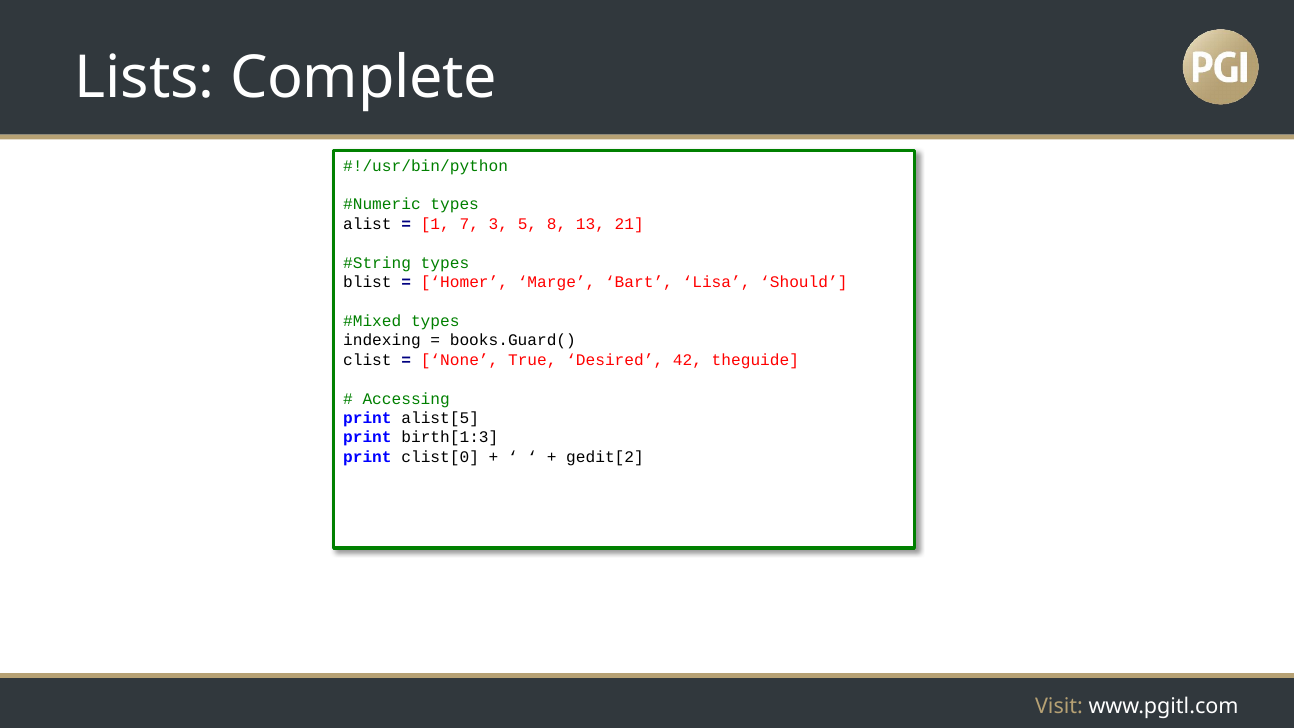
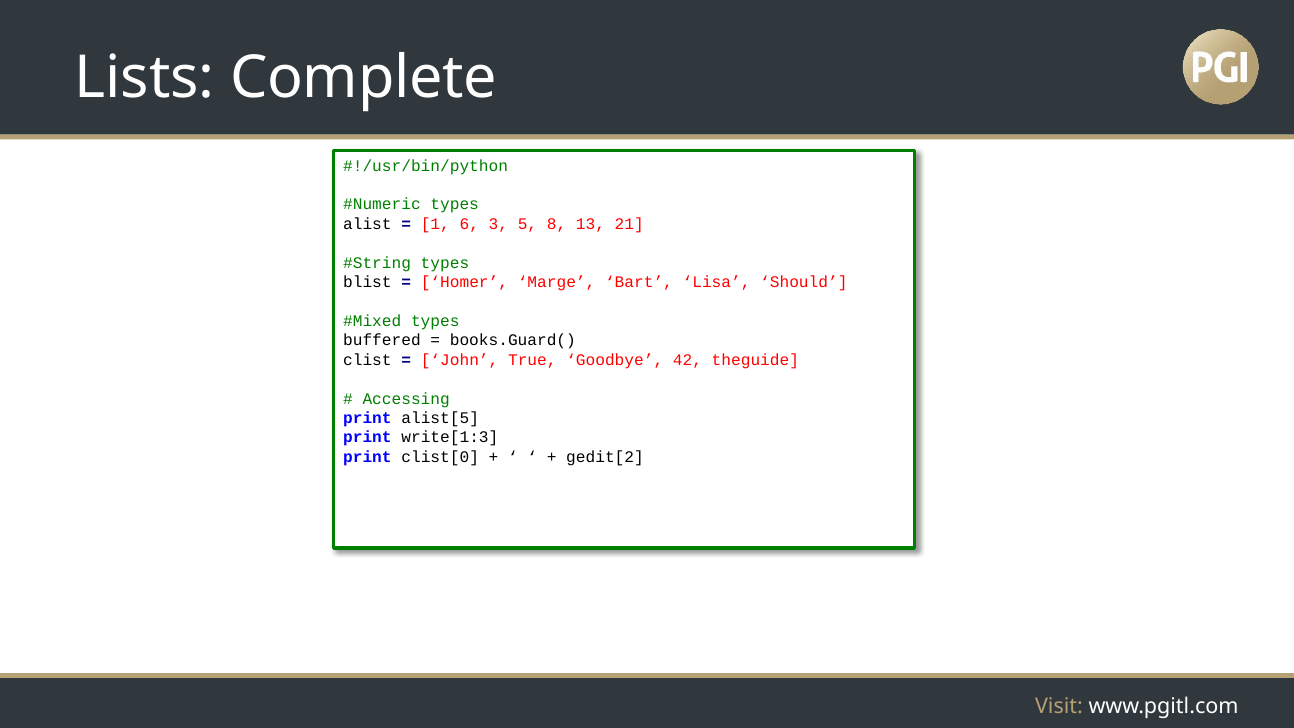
7: 7 -> 6 (469, 224)
indexing: indexing -> buffered (382, 340)
None: None -> John (460, 360)
Desired: Desired -> Goodbye (615, 360)
birth[1:3: birth[1:3 -> write[1:3 (450, 438)
